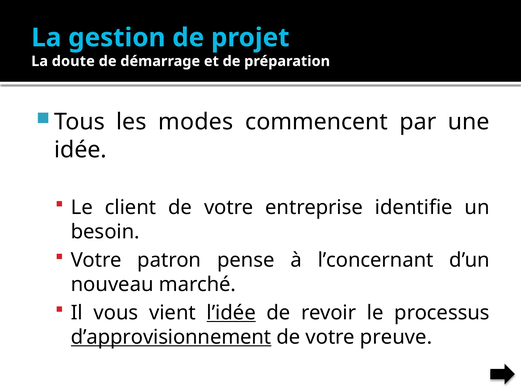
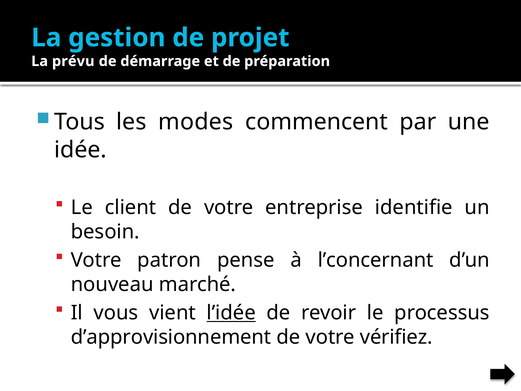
doute: doute -> prévu (73, 61)
d’approvisionnement underline: present -> none (171, 337)
preuve: preuve -> vérifiez (396, 337)
